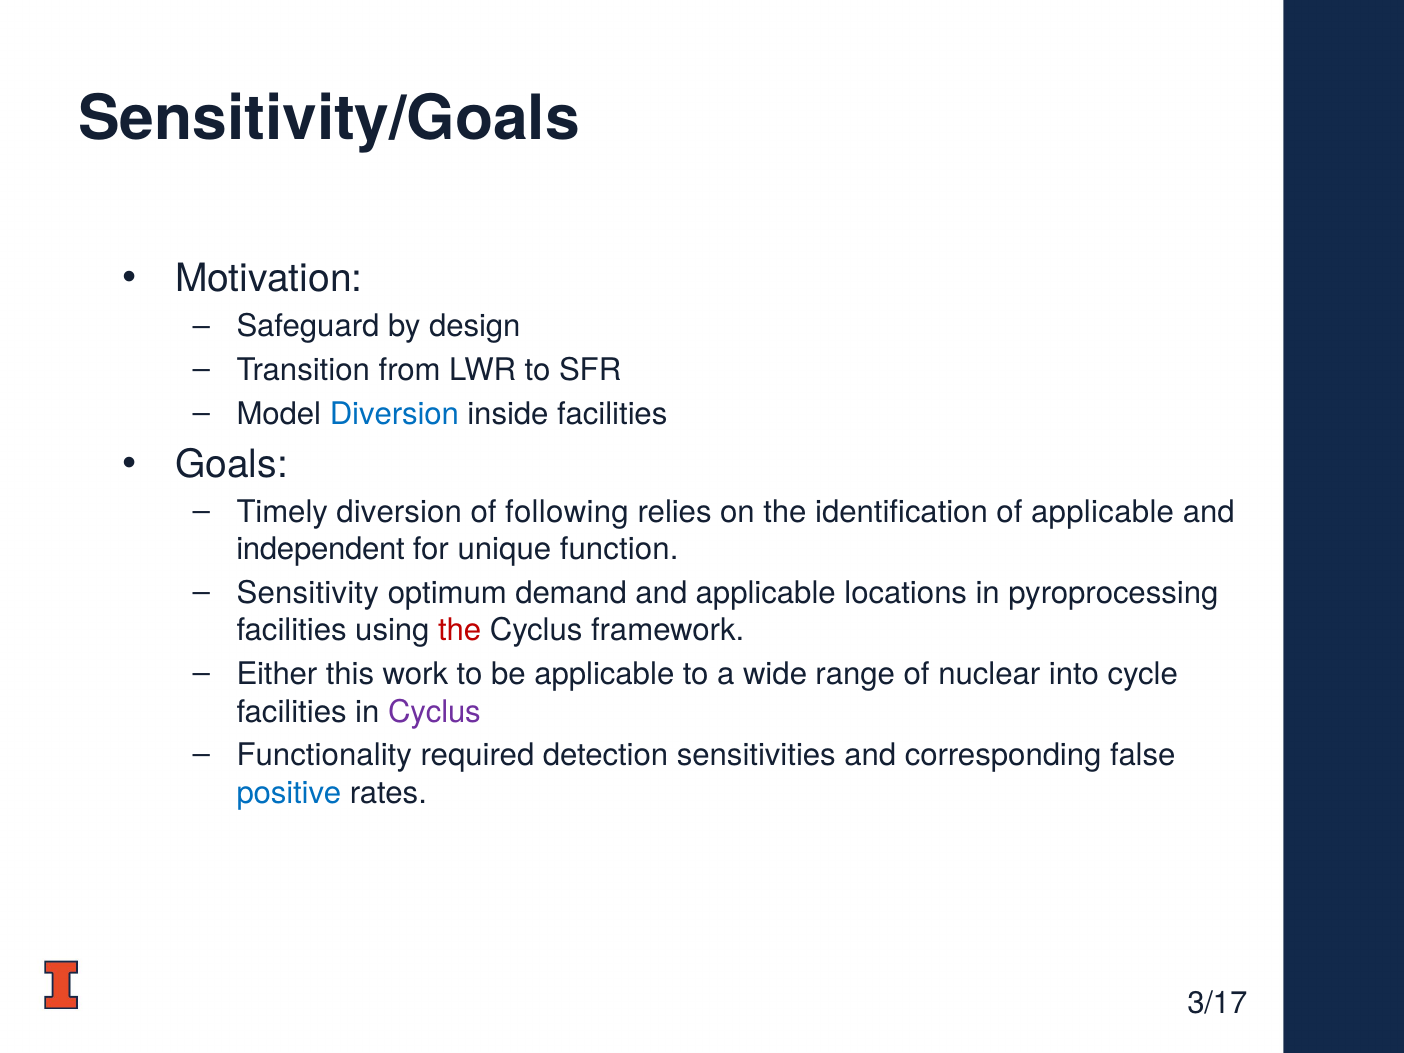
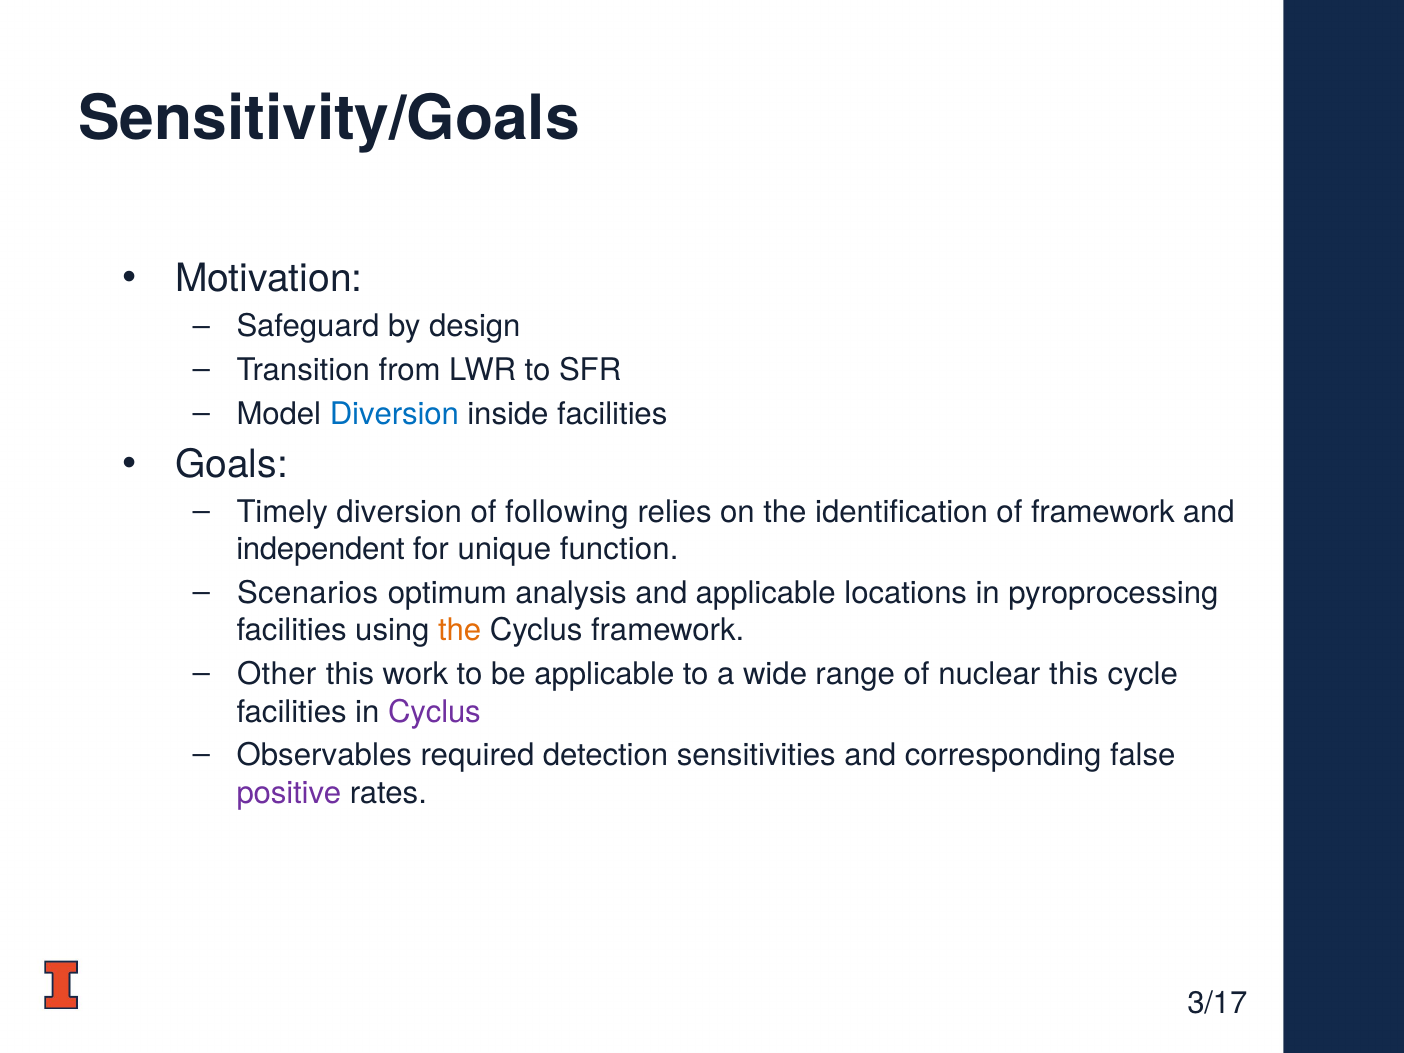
of applicable: applicable -> framework (1103, 512)
Sensitivity: Sensitivity -> Scenarios (308, 593)
demand: demand -> analysis (571, 593)
the colour: red -> orange (460, 631)
Either: Either -> Other (277, 674)
nuclear into: into -> this (1074, 674)
Functionality: Functionality -> Observables (324, 755)
positive colour: blue -> purple (289, 793)
